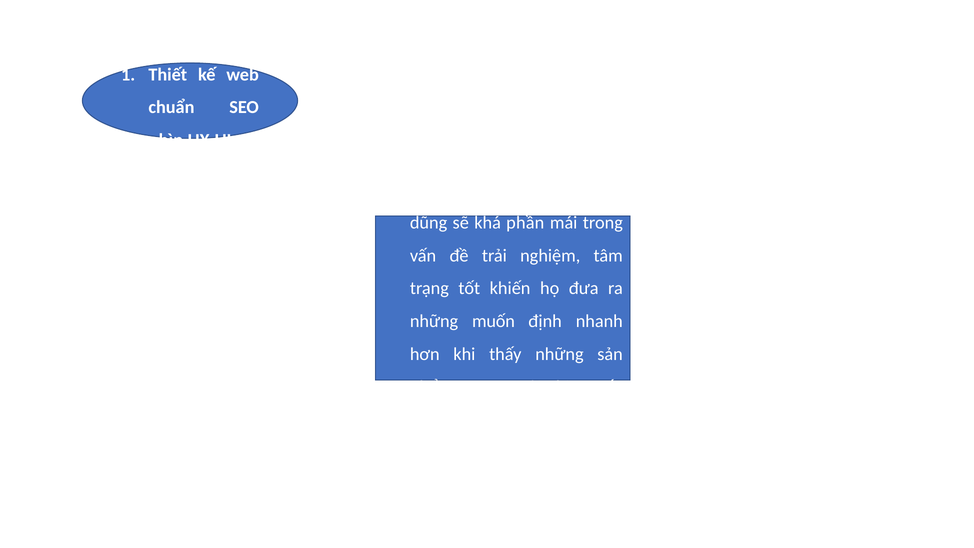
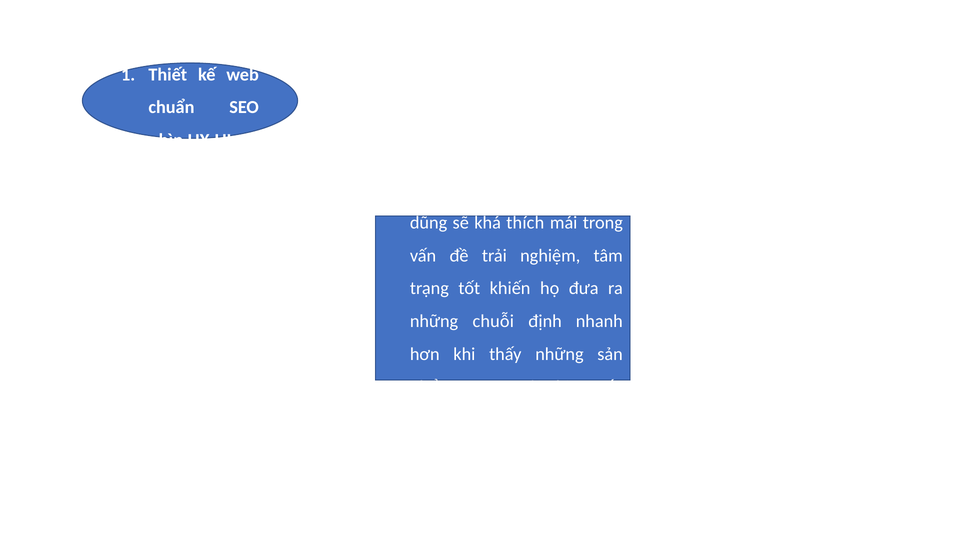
phần: phần -> thích (525, 223)
muốn: muốn -> chuỗi (493, 321)
